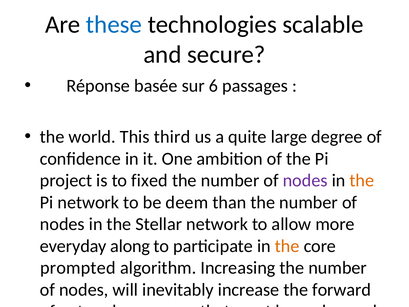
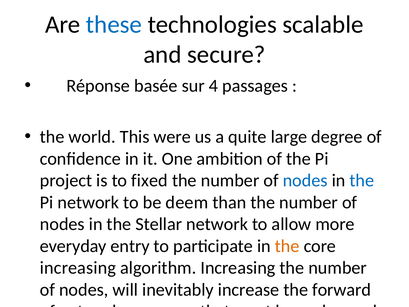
6: 6 -> 4 (213, 86)
third: third -> were (172, 137)
nodes colour: purple -> blue (305, 180)
the colour: orange -> blue (362, 180)
along: along -> entry (130, 246)
prompted: prompted -> increasing (78, 268)
